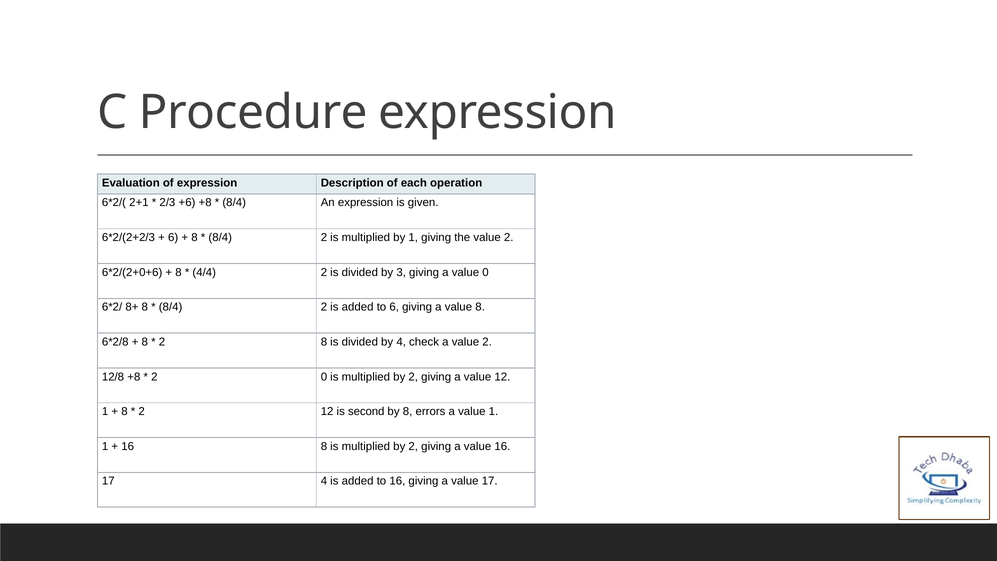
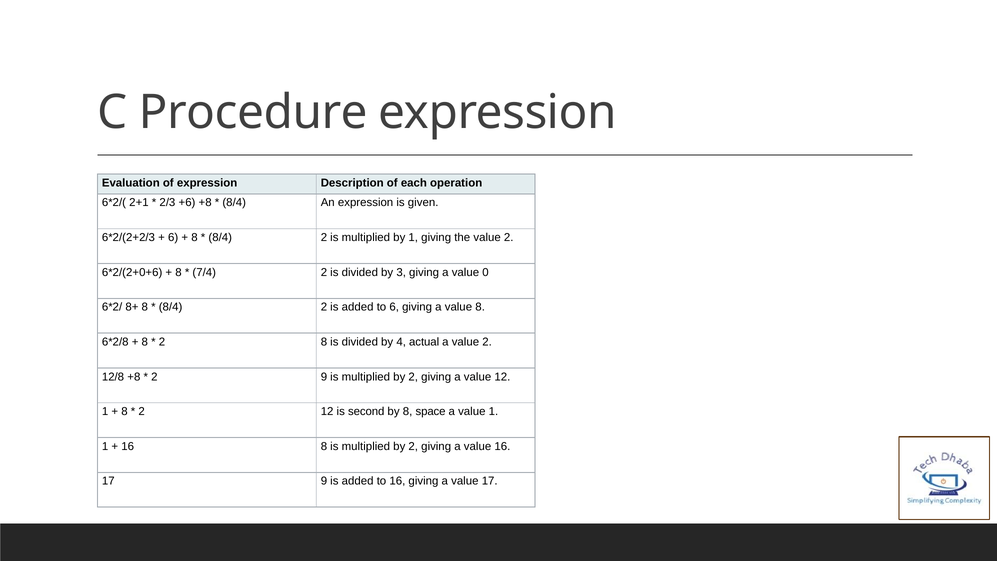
4/4: 4/4 -> 7/4 (204, 272)
check: check -> actual (424, 342)
2 0: 0 -> 9 (324, 377)
errors: errors -> space (431, 411)
17 4: 4 -> 9 (324, 481)
